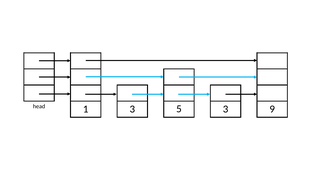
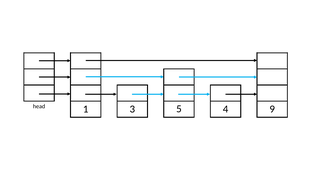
3 3: 3 -> 4 (226, 109)
